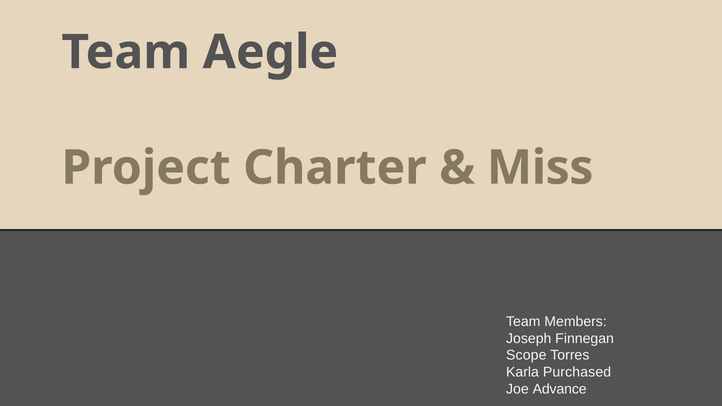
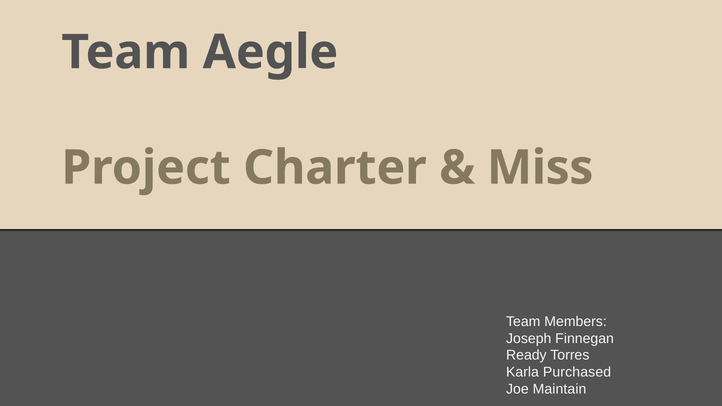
Scope: Scope -> Ready (526, 355)
Advance: Advance -> Maintain (560, 389)
